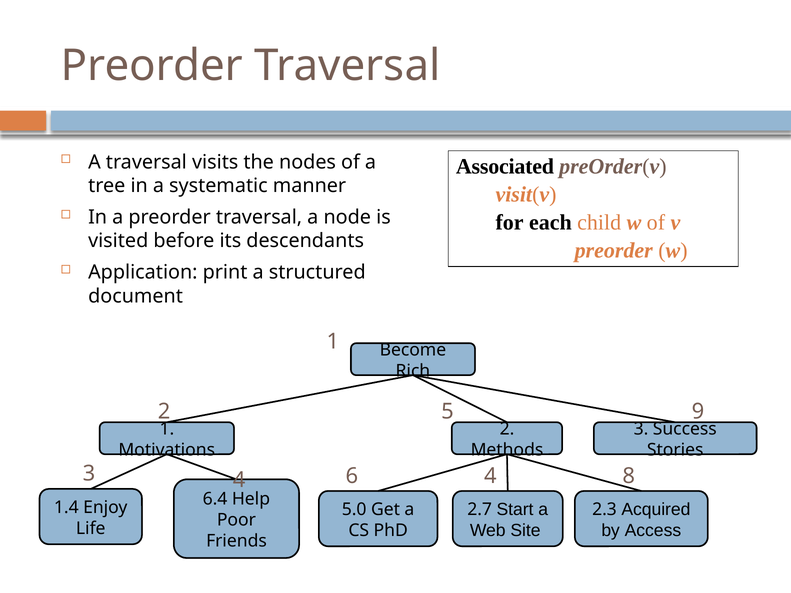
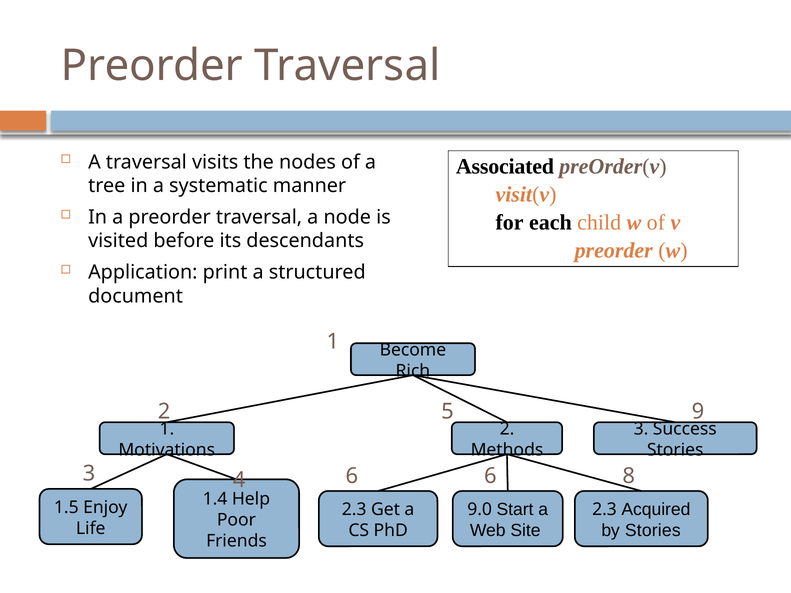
6 4: 4 -> 6 (490, 476)
6.4: 6.4 -> 1.4 (215, 499)
1.4: 1.4 -> 1.5 (66, 507)
5.0: 5.0 -> 2.3 (354, 510)
2.7: 2.7 -> 9.0 (480, 510)
by Access: Access -> Stories (653, 531)
